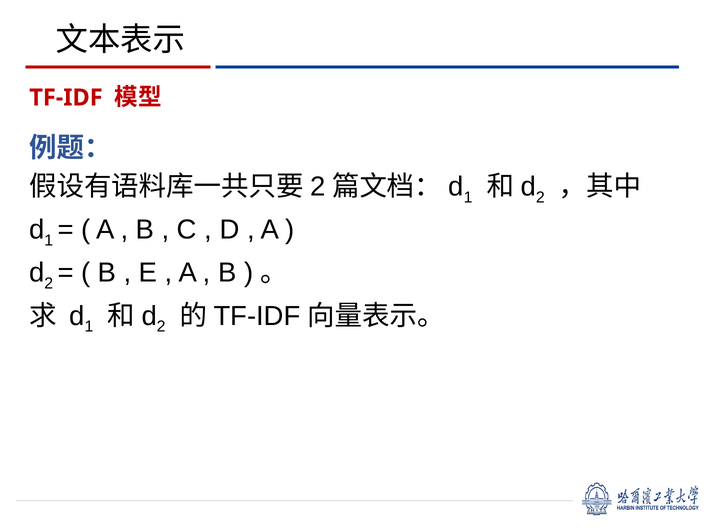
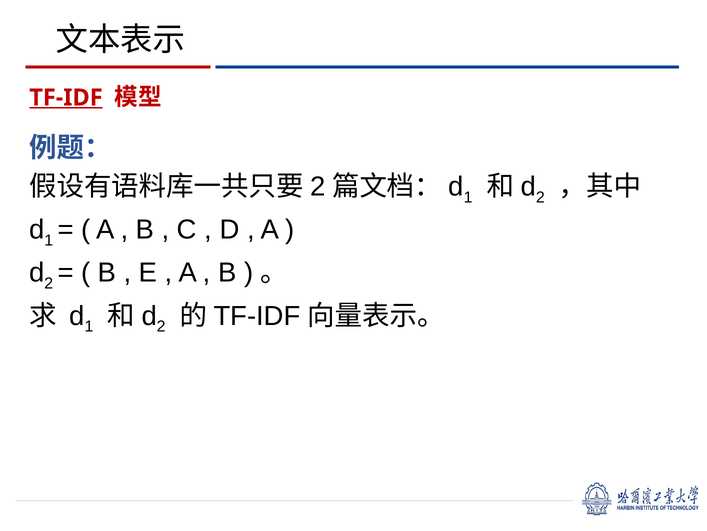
TF-IDF underline: none -> present (66, 98)
